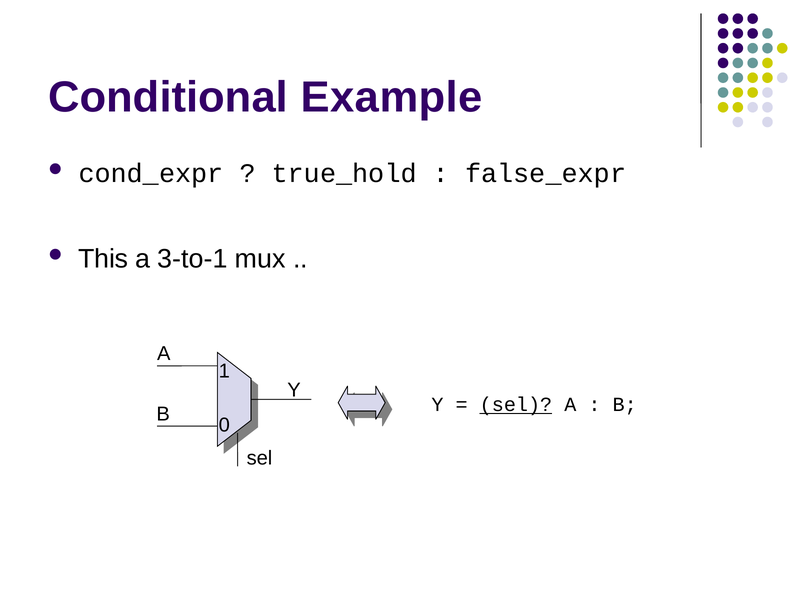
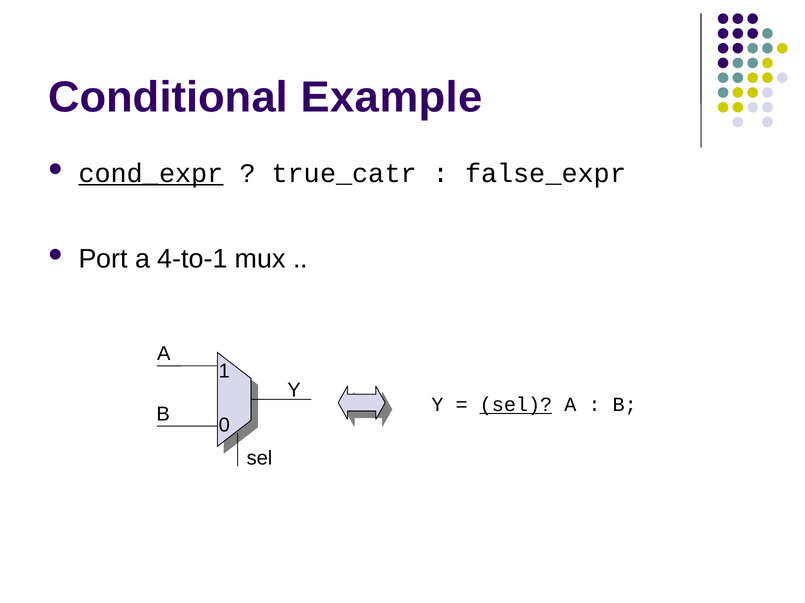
cond_expr underline: none -> present (151, 173)
true_hold: true_hold -> true_catr (344, 173)
This: This -> Port (103, 259)
3-to-1: 3-to-1 -> 4-to-1 (192, 259)
